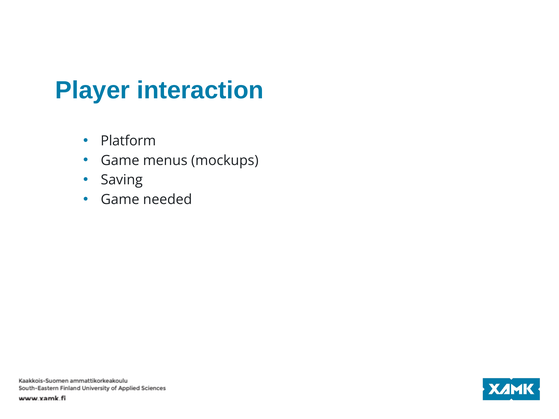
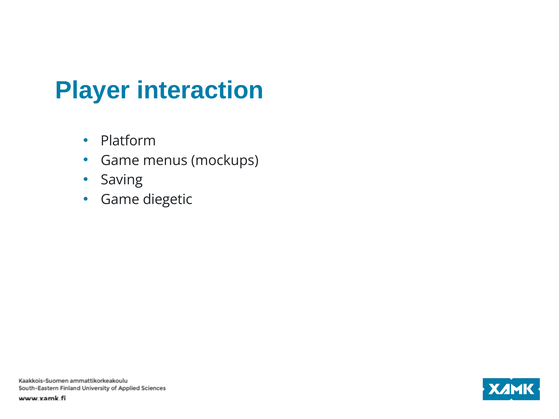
needed: needed -> diegetic (168, 200)
